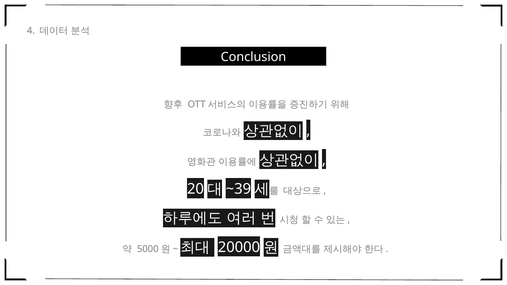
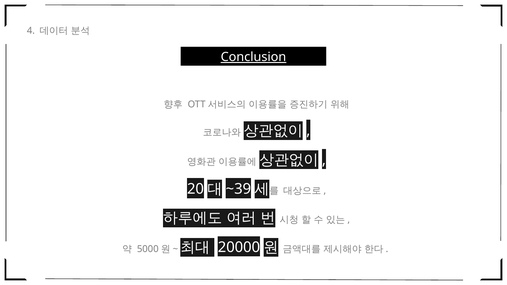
Conclusion underline: none -> present (253, 57)
